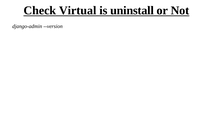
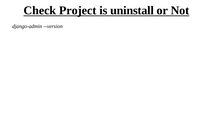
Virtual: Virtual -> Project (78, 10)
